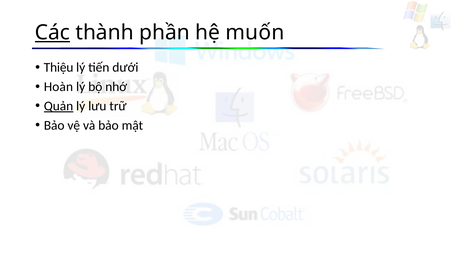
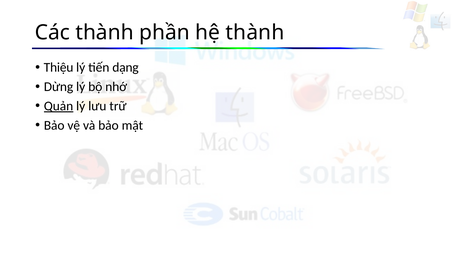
Các underline: present -> none (52, 33)
hệ muốn: muốn -> thành (255, 33)
dưới: dưới -> dạng (126, 67)
Hoàn: Hoàn -> Dừng (59, 87)
